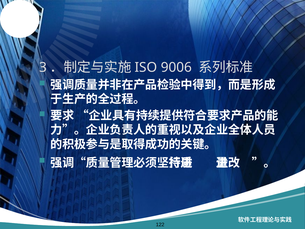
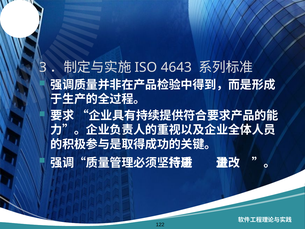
9006: 9006 -> 4643 (176, 67)
